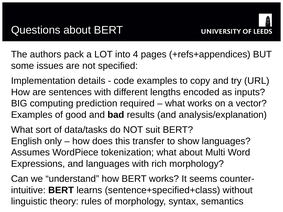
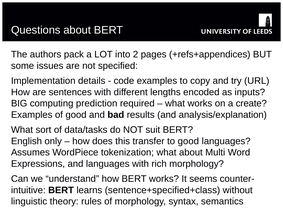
4: 4 -> 2 (136, 54)
vector: vector -> create (251, 104)
to show: show -> good (188, 141)
